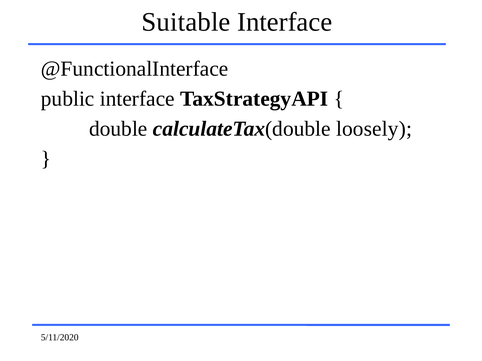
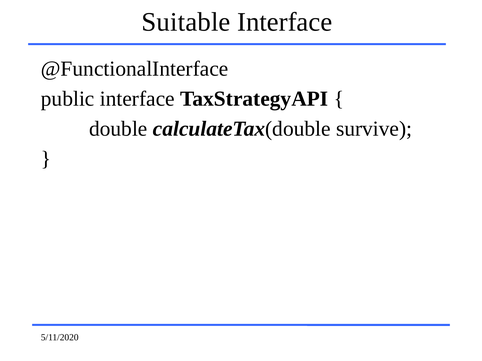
loosely: loosely -> survive (374, 129)
